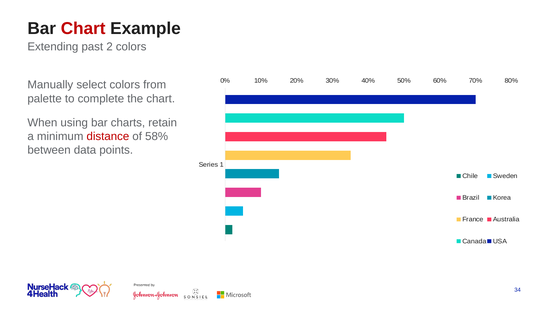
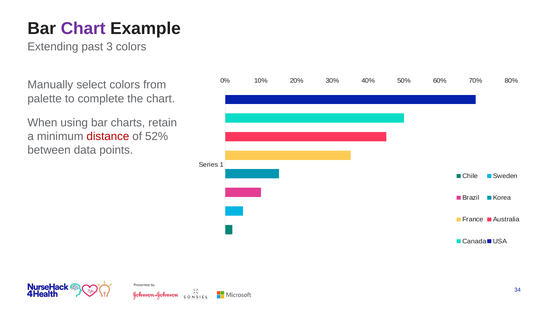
Chart colour: red -> purple (83, 29)
2: 2 -> 3 (110, 47)
58%: 58% -> 52% (157, 136)
